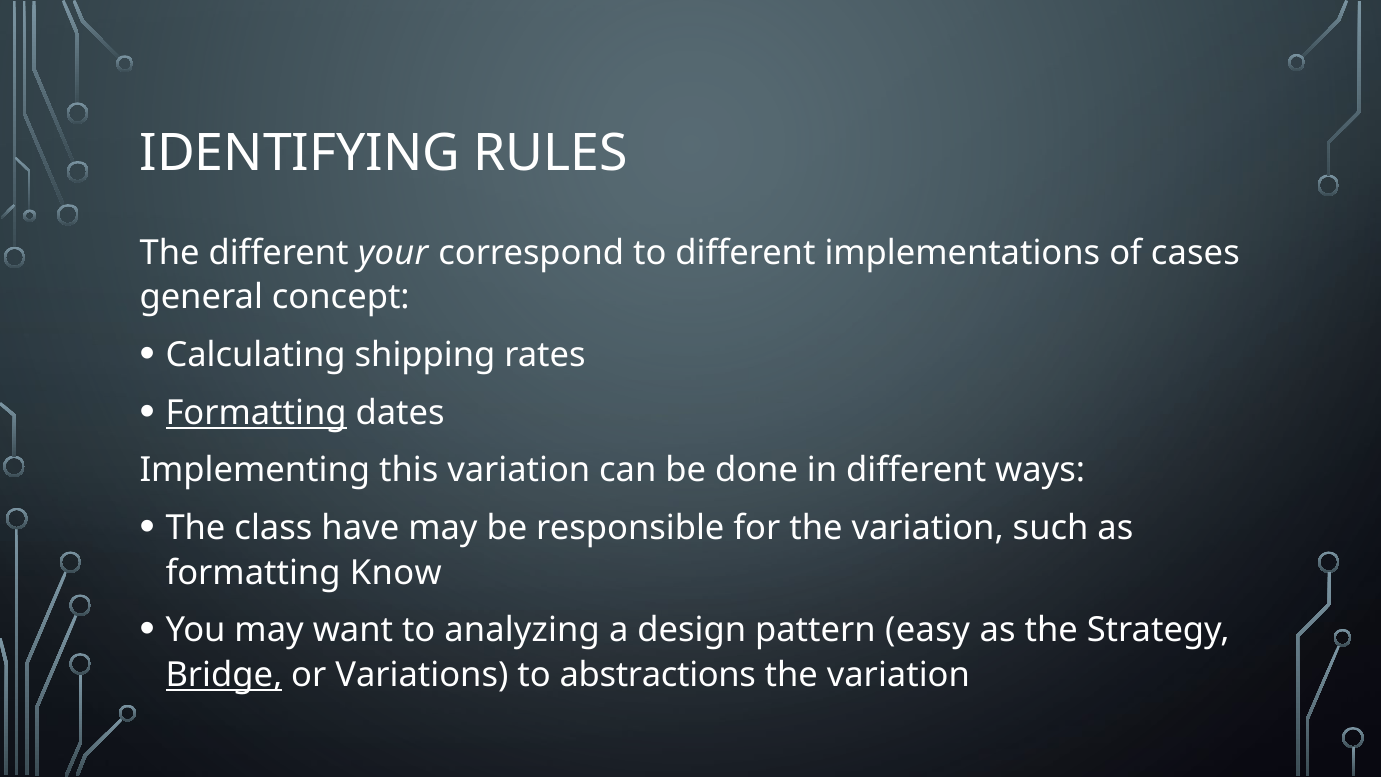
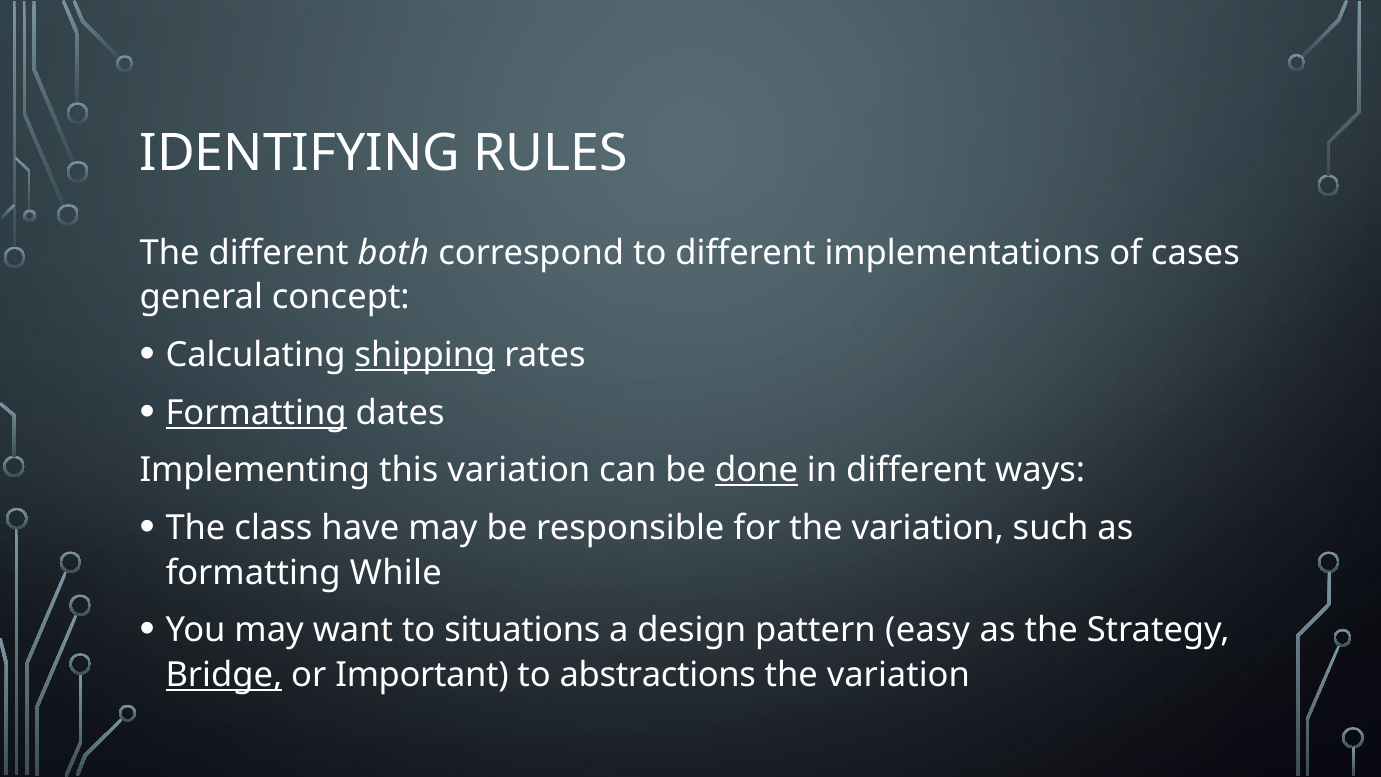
your: your -> both (393, 253)
shipping underline: none -> present (425, 355)
done underline: none -> present (757, 470)
Know: Know -> While (396, 573)
analyzing: analyzing -> situations (522, 630)
Variations: Variations -> Important (422, 675)
